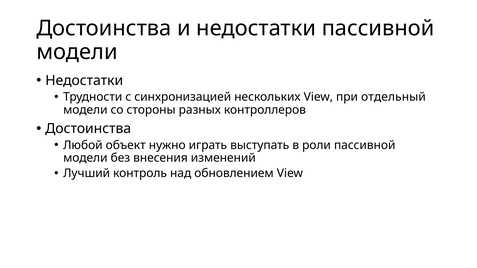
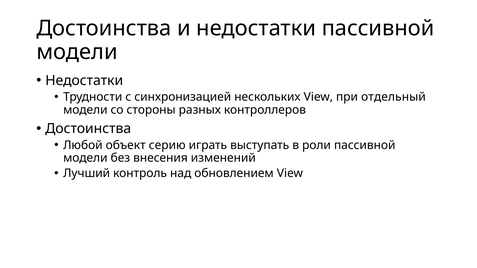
нужно: нужно -> серию (167, 145)
